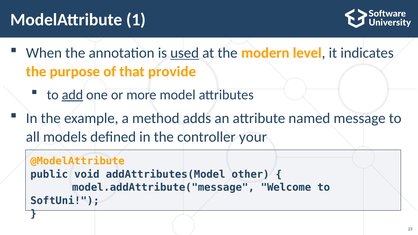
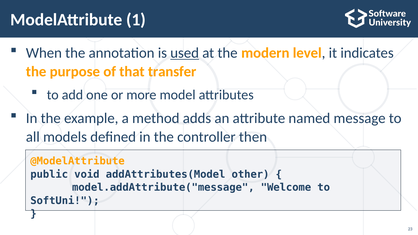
provide: provide -> transfer (172, 72)
add underline: present -> none (72, 95)
your: your -> then (253, 137)
